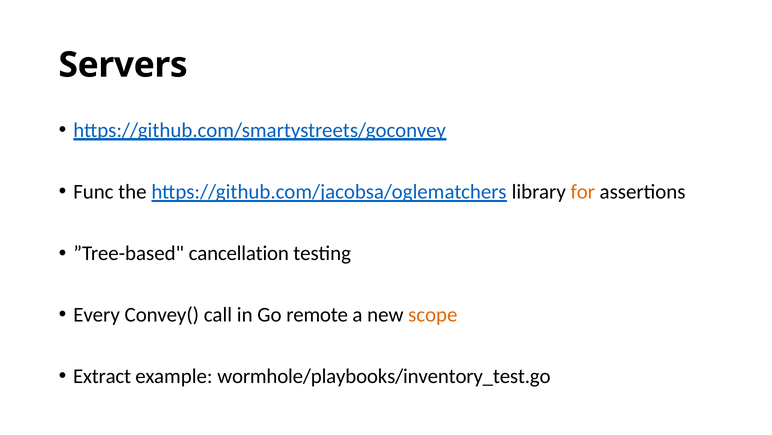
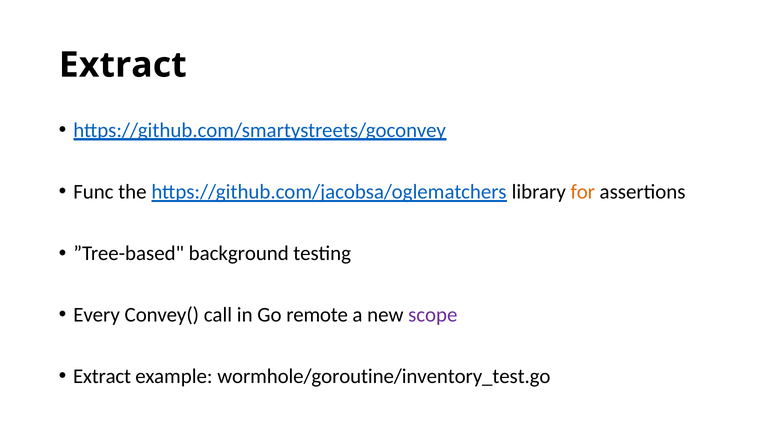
Servers: Servers -> Extract (123, 65)
cancellation: cancellation -> background (239, 253)
scope colour: orange -> purple (433, 314)
wormhole/playbooks/inventory_test.go: wormhole/playbooks/inventory_test.go -> wormhole/goroutine/inventory_test.go (384, 375)
